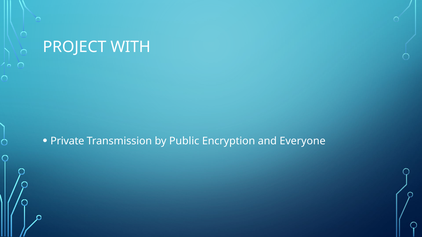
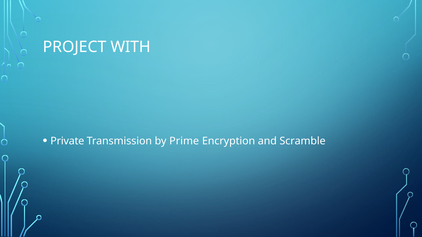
Public: Public -> Prime (184, 141)
Everyone: Everyone -> Scramble (303, 141)
